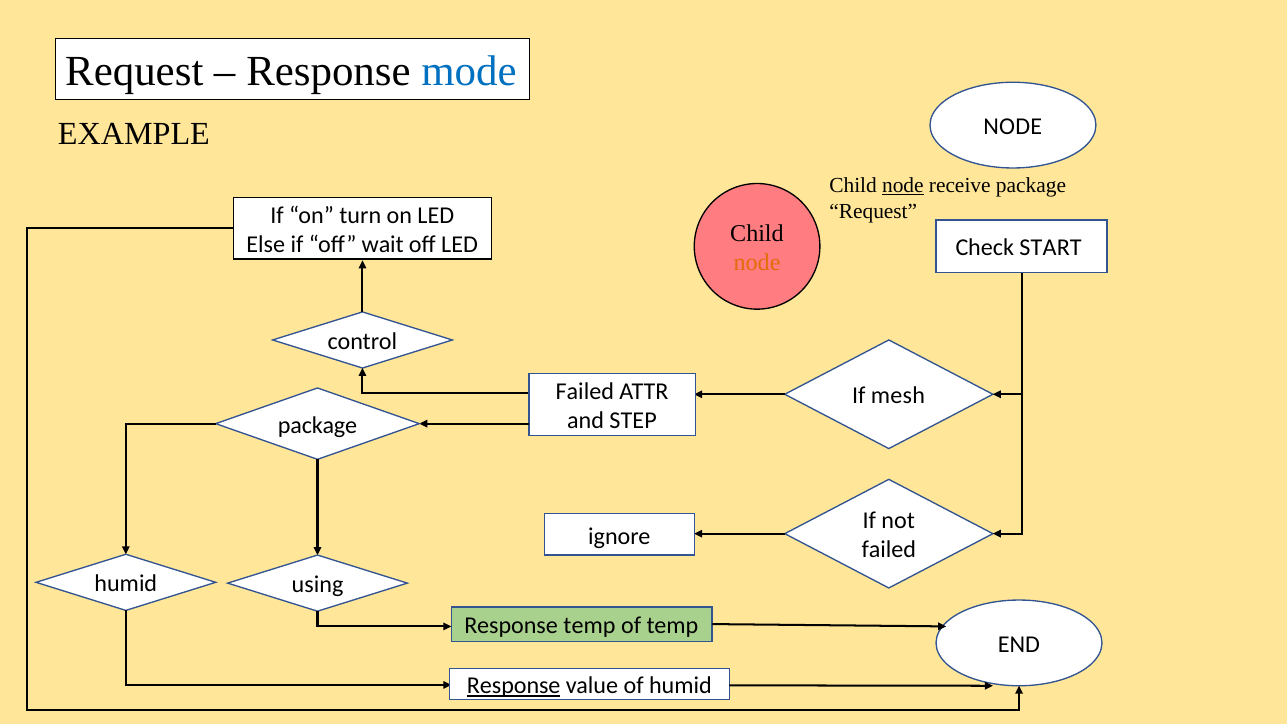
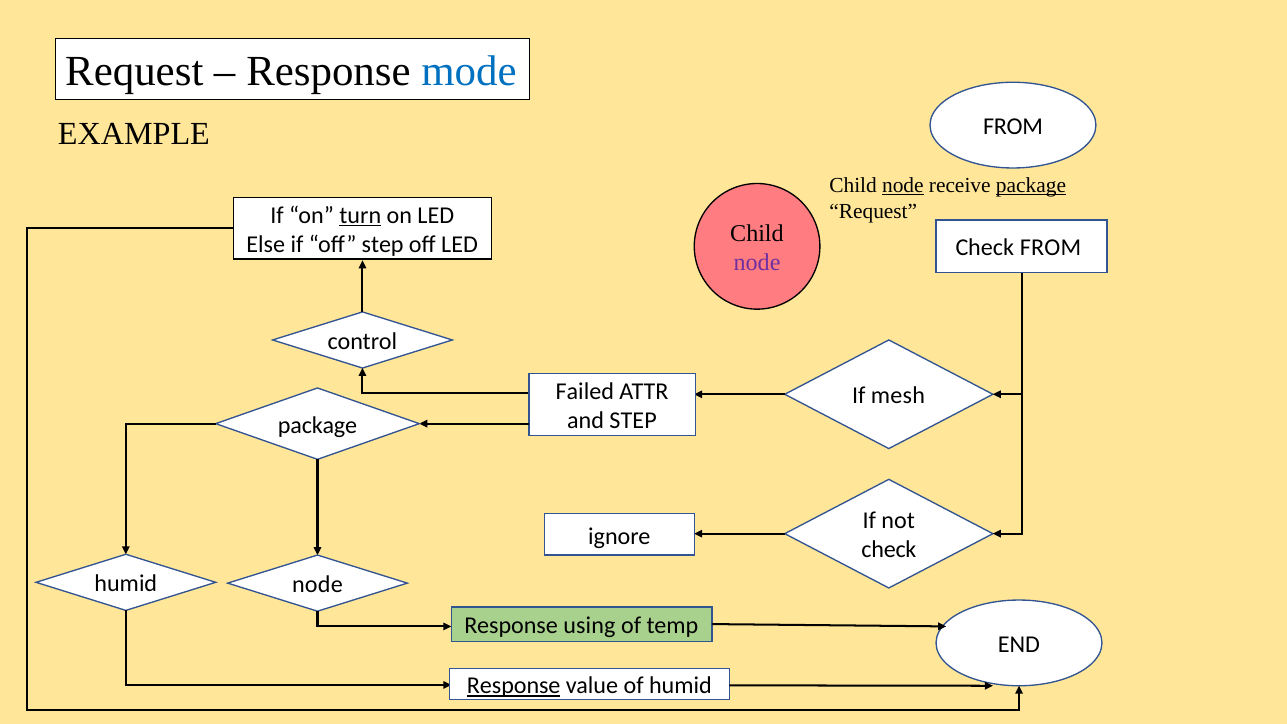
NODE: NODE -> FROM (1013, 127)
package underline: none -> present (1031, 185)
turn underline: none -> present (360, 215)
off wait: wait -> step (383, 244)
Check START: START -> FROM (1051, 248)
node colour: orange -> purple (757, 262)
failed: failed -> check (889, 550)
using: using -> node (317, 585)
Response temp: temp -> using (589, 626)
